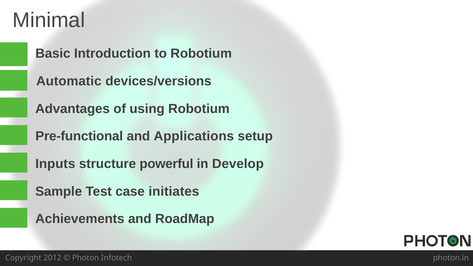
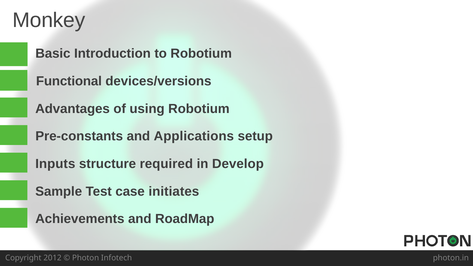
Minimal: Minimal -> Monkey (49, 20)
Automatic: Automatic -> Functional (69, 81)
Pre-functional: Pre-functional -> Pre-constants (79, 136)
powerful: powerful -> required (166, 164)
